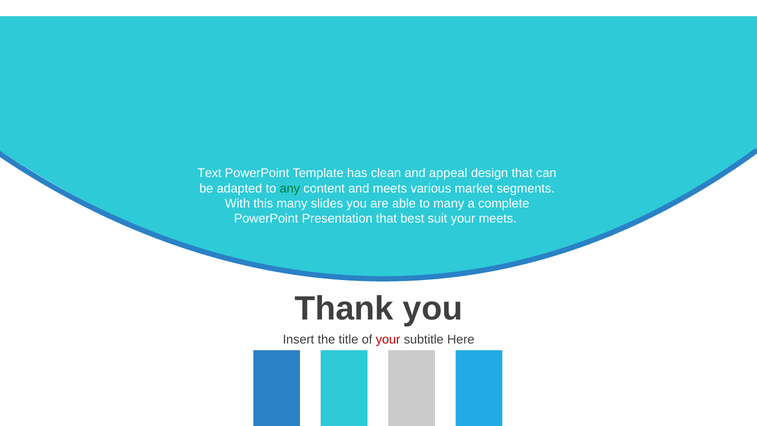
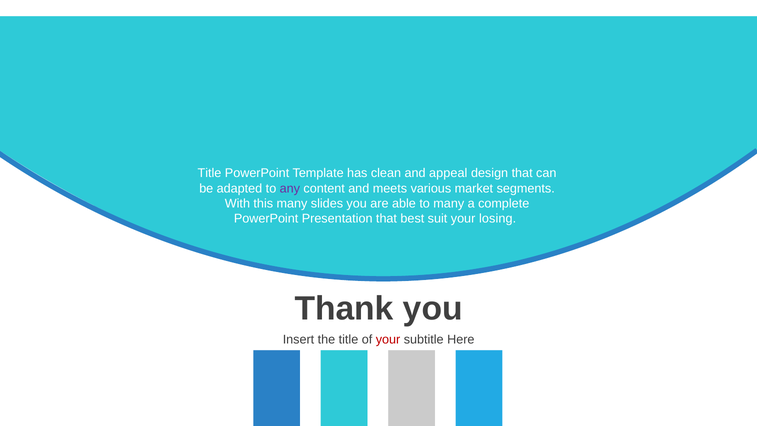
Text: Text -> Title (209, 173)
any colour: green -> purple (290, 188)
your meets: meets -> losing (498, 219)
